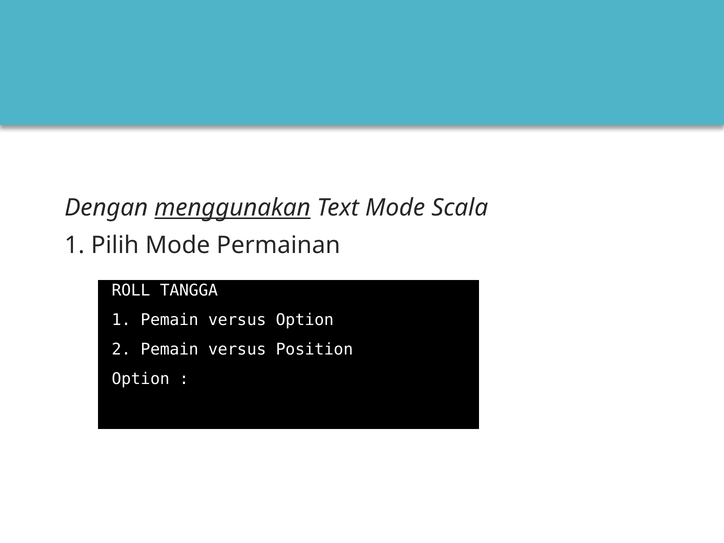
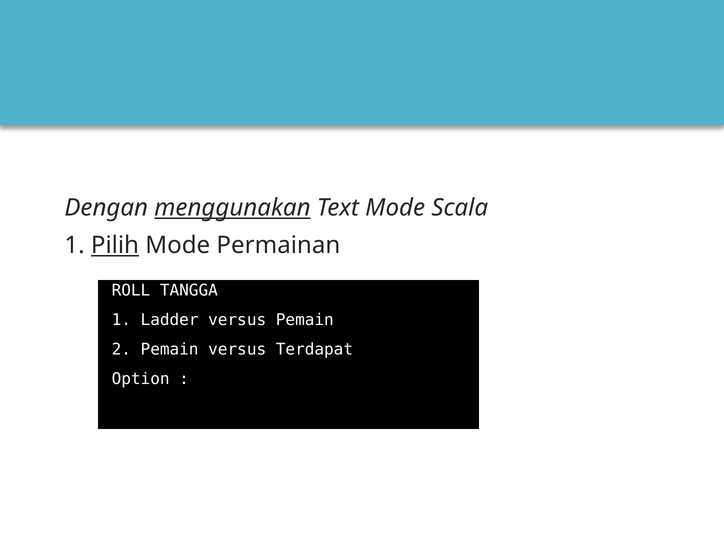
Pilih underline: none -> present (115, 245)
1 Pemain: Pemain -> Ladder (170, 320)
versus Option: Option -> Pemain (305, 320)
Position: Position -> Terdapat (314, 349)
